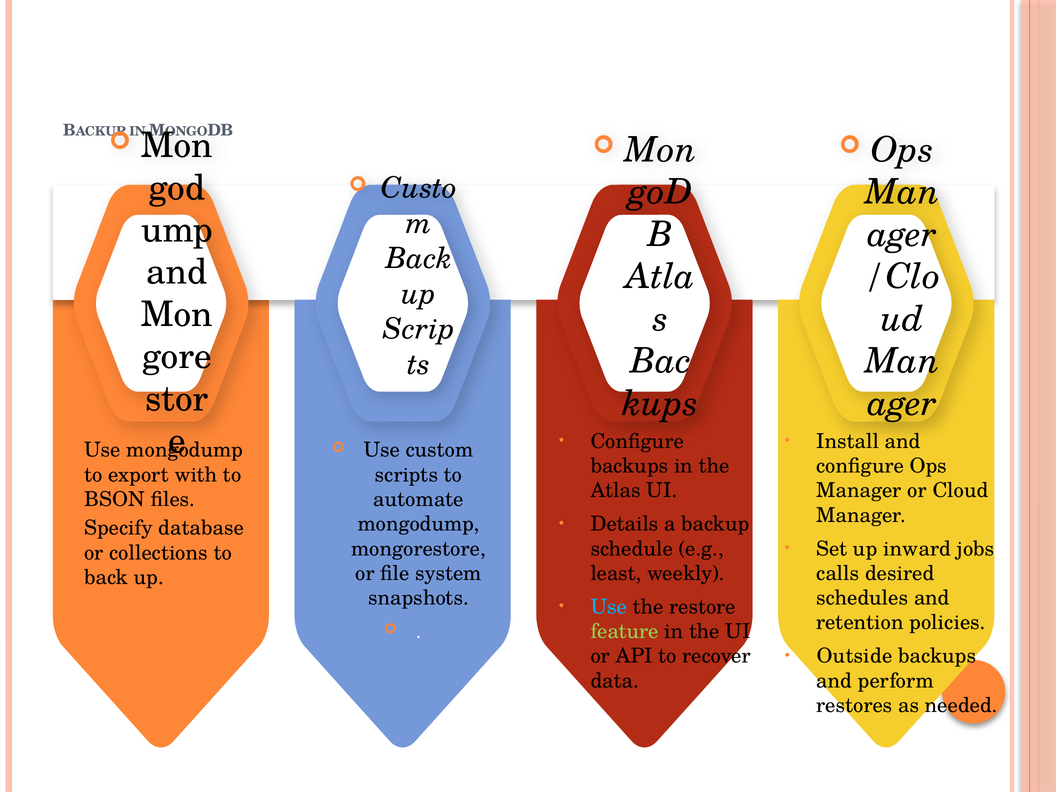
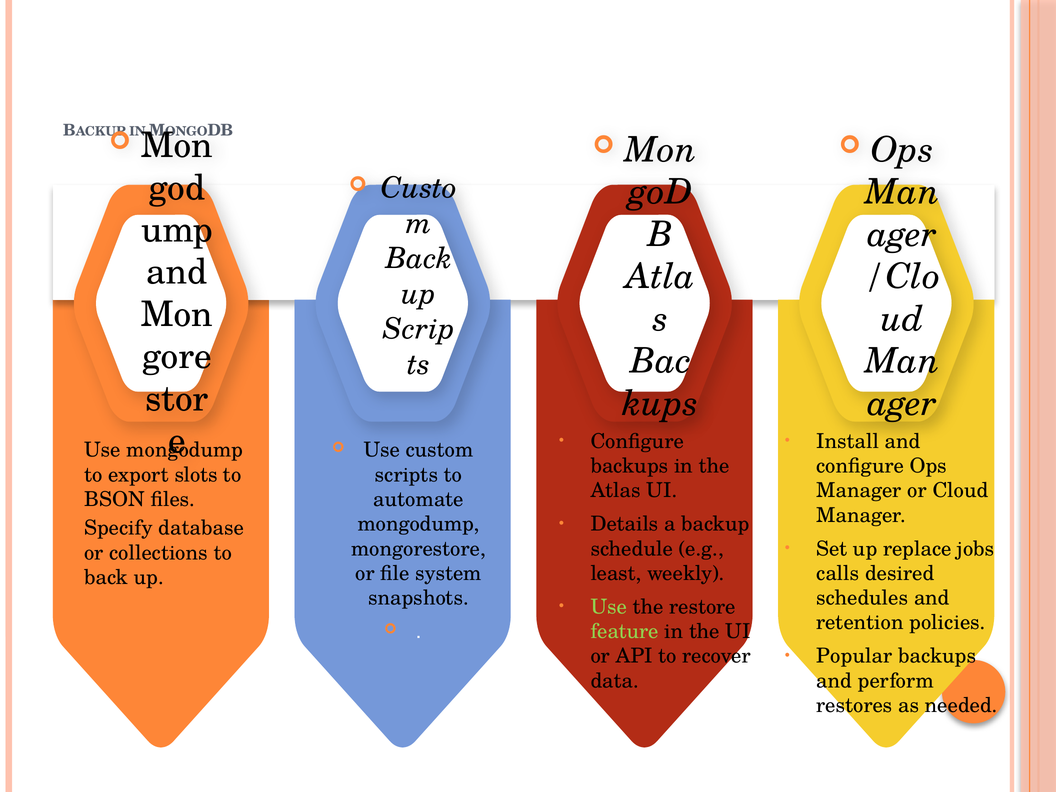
with: with -> slots (196, 475)
inward: inward -> replace (917, 549)
Use colour: light blue -> light green (609, 607)
Outside: Outside -> Popular (855, 656)
